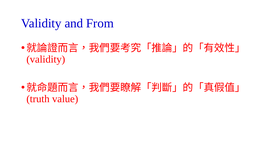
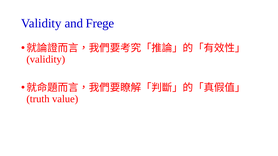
From: From -> Frege (100, 23)
